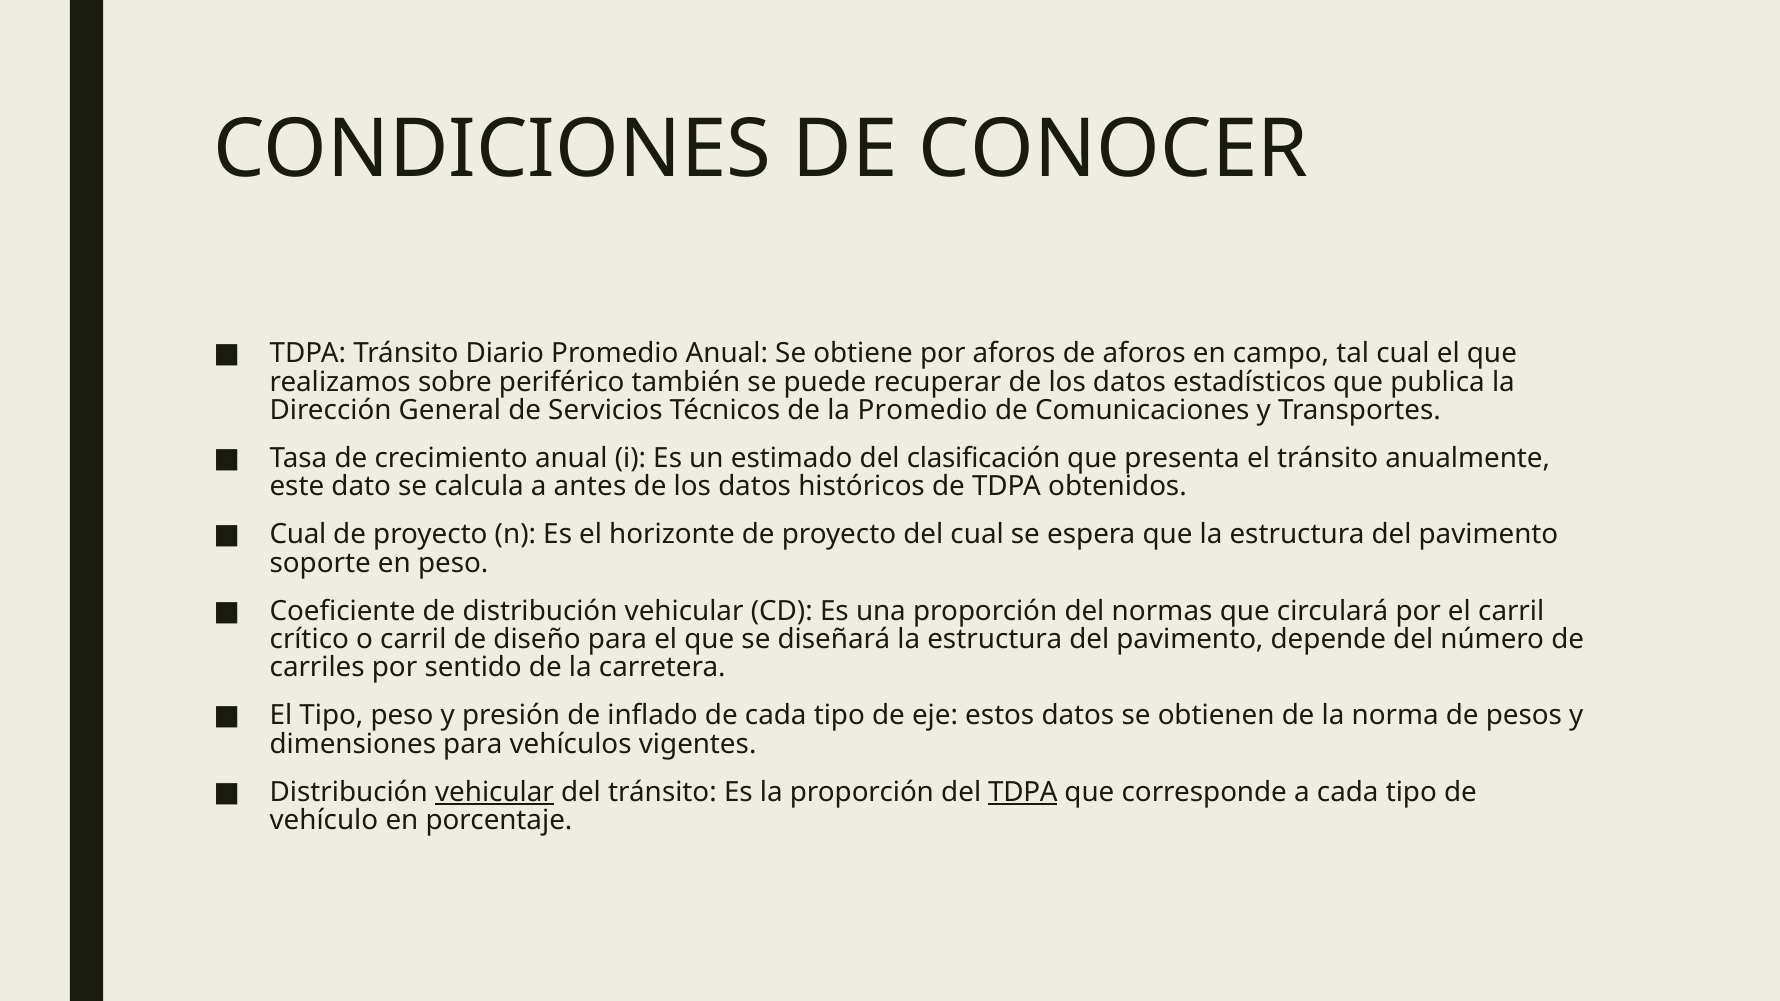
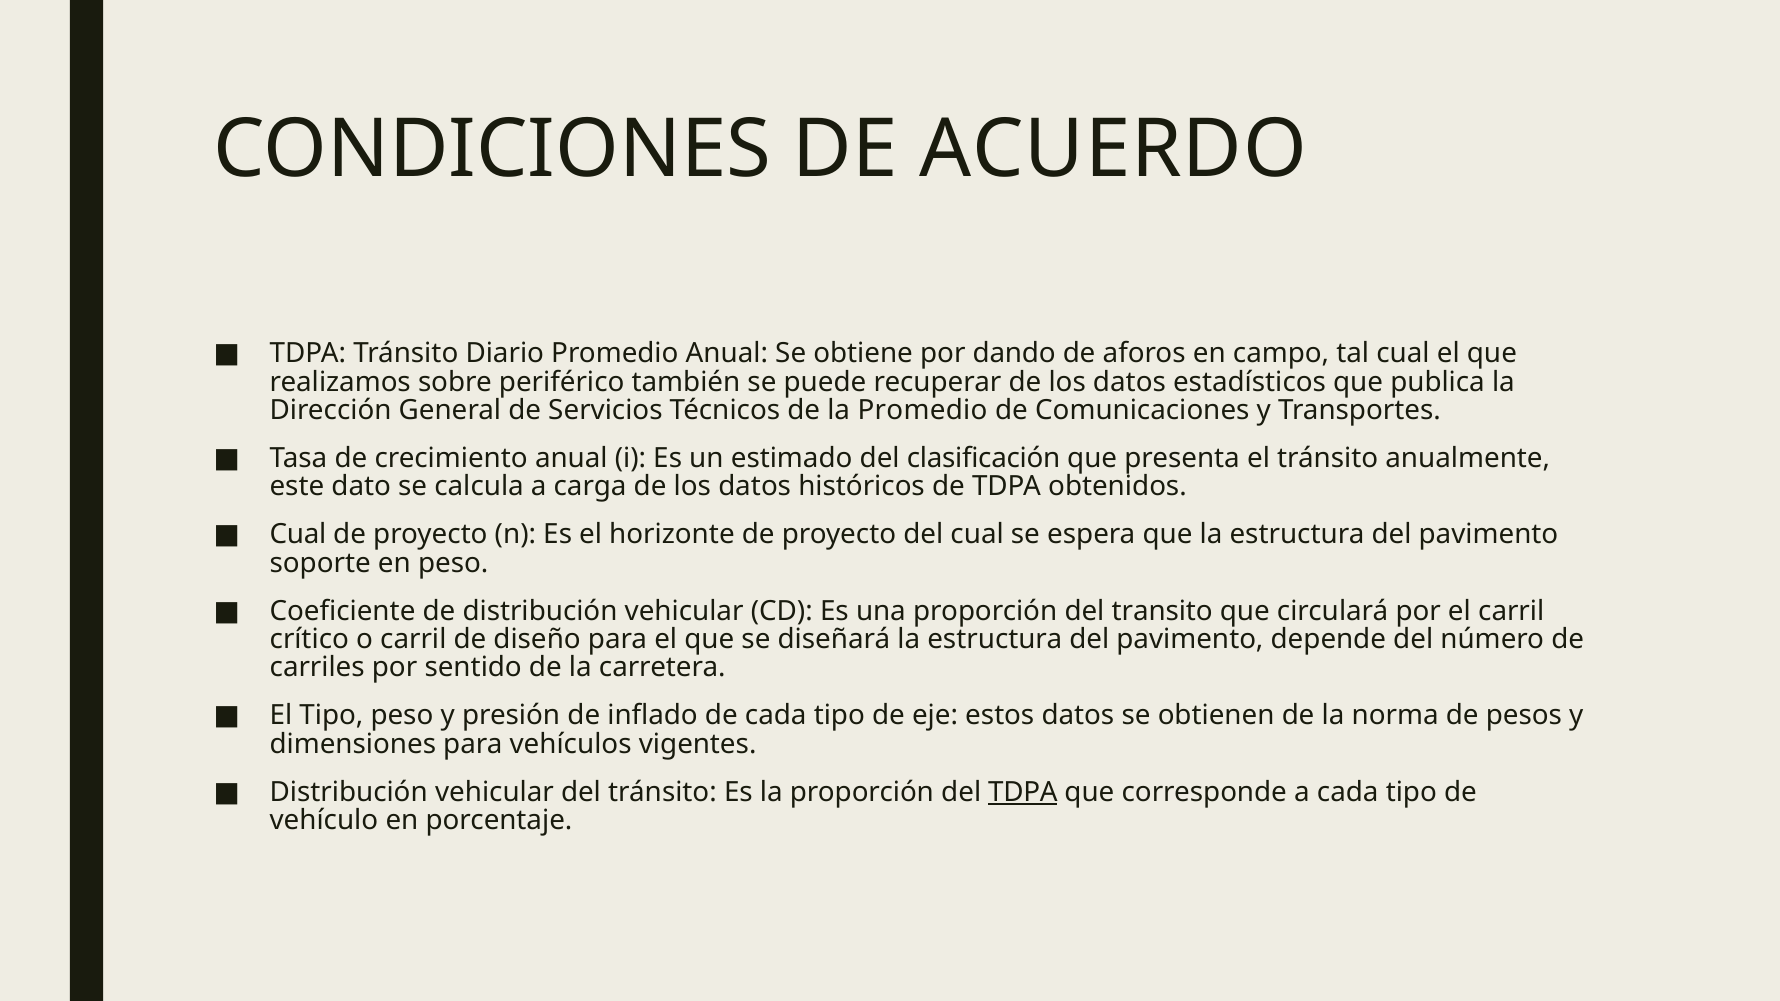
CONOCER: CONOCER -> ACUERDO (1113, 150)
por aforos: aforos -> dando (1014, 354)
antes: antes -> carga (590, 487)
normas: normas -> transito (1162, 611)
vehicular underline: present -> none (494, 792)
